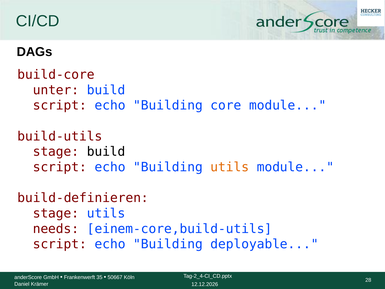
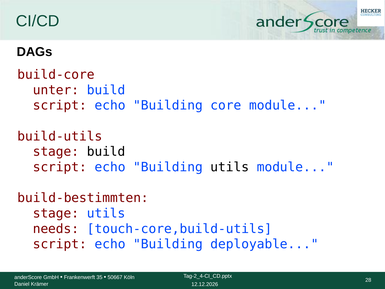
utils colour: orange -> black (230, 167)
build-definieren: build-definieren -> build-bestimmten (83, 198)
einem-core,build-utils: einem-core,build-utils -> touch-core,build-utils (180, 229)
